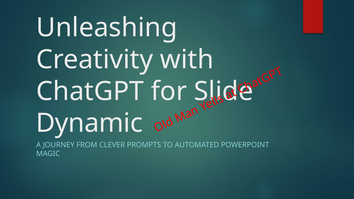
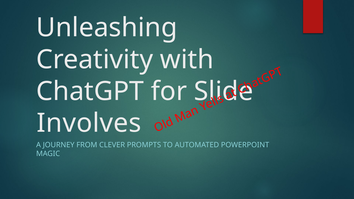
Dynamic: Dynamic -> Involves (89, 123)
